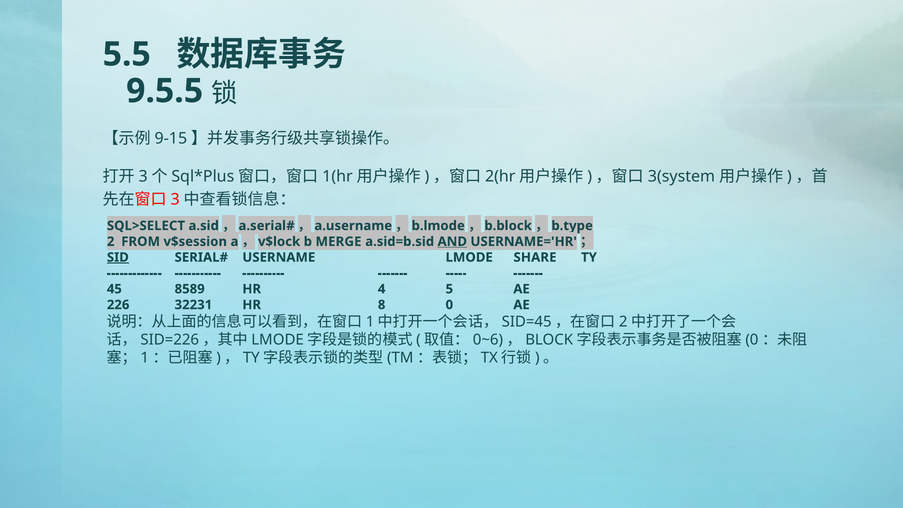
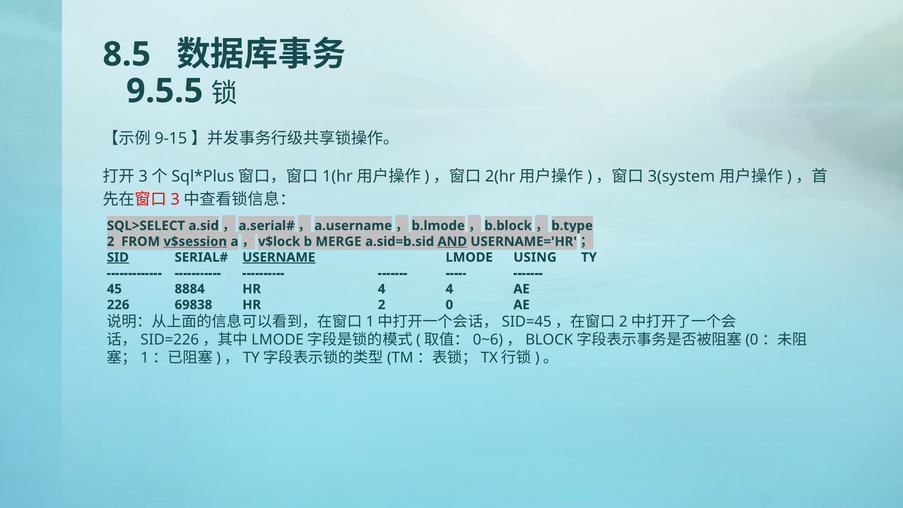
5.5: 5.5 -> 8.5 (127, 54)
v$session underline: none -> present (195, 242)
USERNAME underline: none -> present (279, 257)
SHARE: SHARE -> USING (535, 257)
8589: 8589 -> 8884 (190, 289)
4 5: 5 -> 4 (449, 289)
32231: 32231 -> 69838 (193, 305)
HR 8: 8 -> 2 (382, 305)
